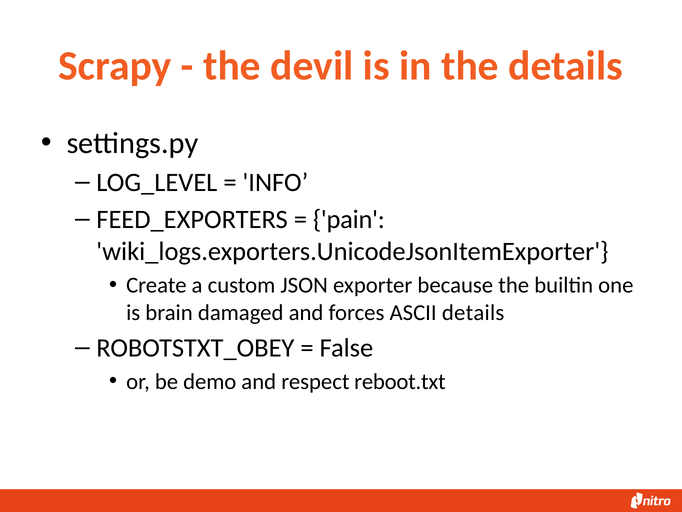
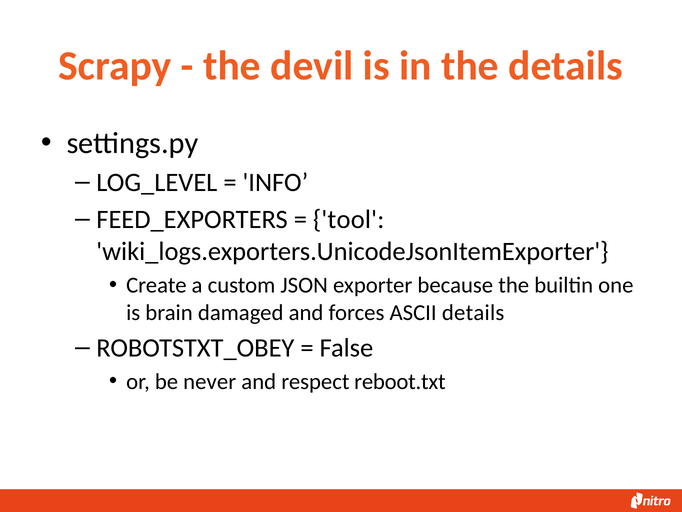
pain: pain -> tool (349, 219)
demo: demo -> never (210, 381)
